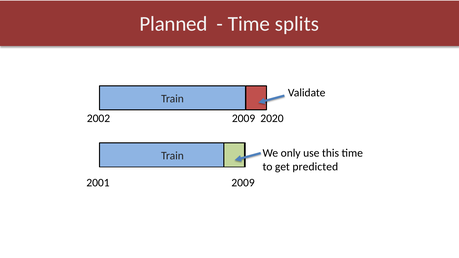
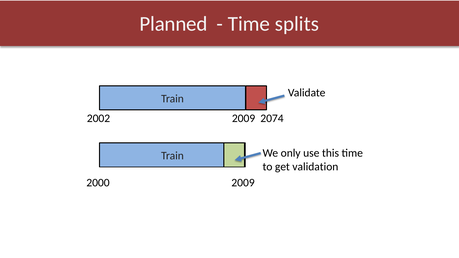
2020: 2020 -> 2074 (272, 119)
predicted: predicted -> validation (315, 167)
2001: 2001 -> 2000 (98, 183)
